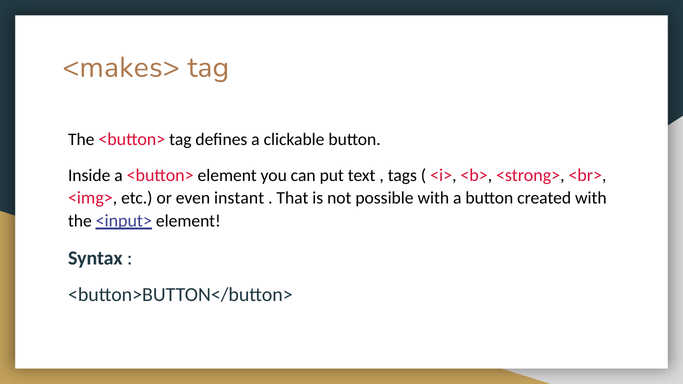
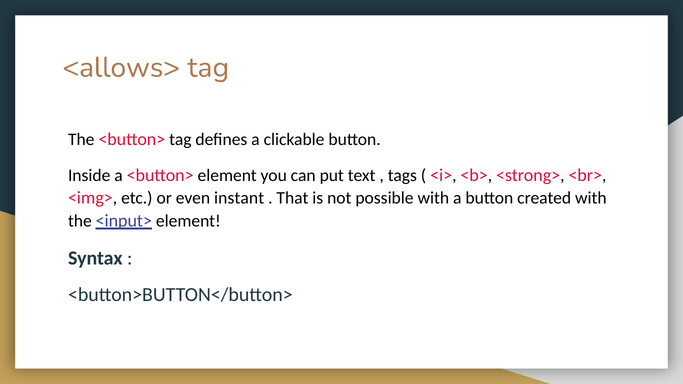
<makes>: <makes> -> <allows> (121, 67)
